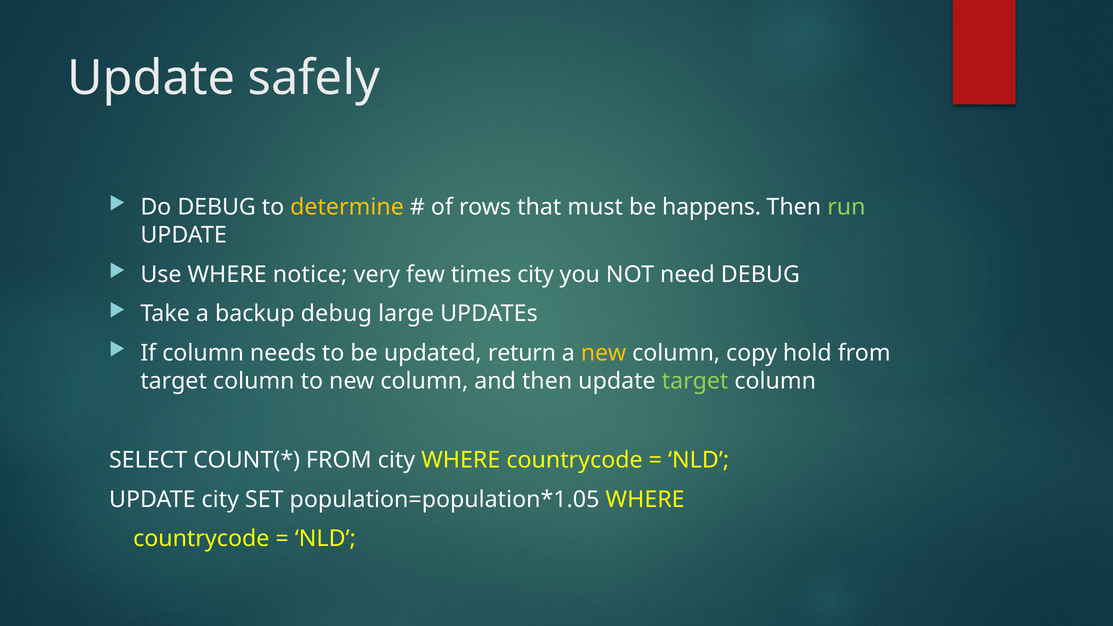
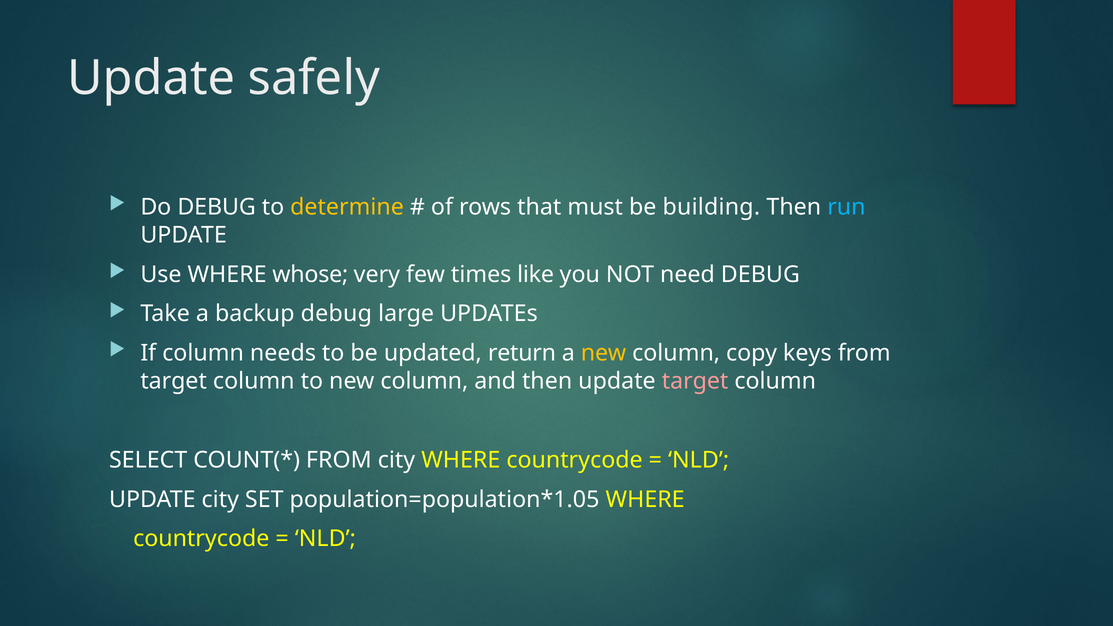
happens: happens -> building (711, 207)
run colour: light green -> light blue (846, 207)
notice: notice -> whose (310, 274)
times city: city -> like (536, 274)
hold: hold -> keys (807, 353)
target colour: light green -> pink (695, 381)
